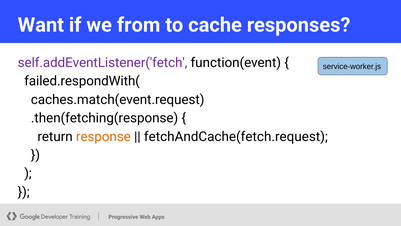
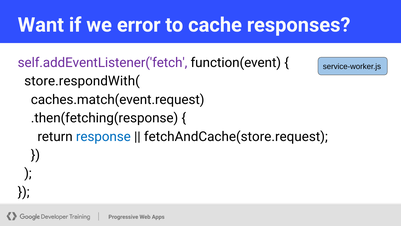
from: from -> error (139, 25)
failed.respondWith(: failed.respondWith( -> store.respondWith( (82, 81)
response colour: orange -> blue (103, 136)
fetchAndCache(fetch.request: fetchAndCache(fetch.request -> fetchAndCache(store.request (236, 136)
